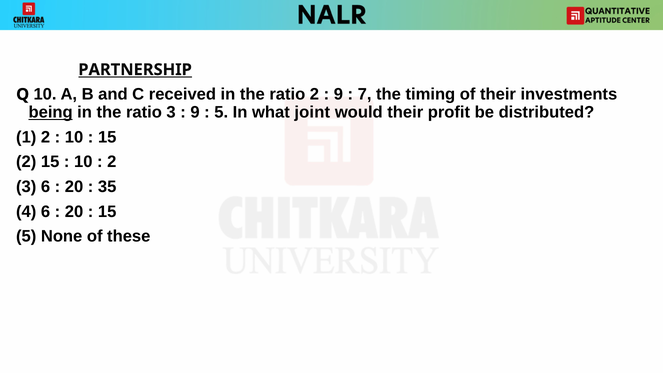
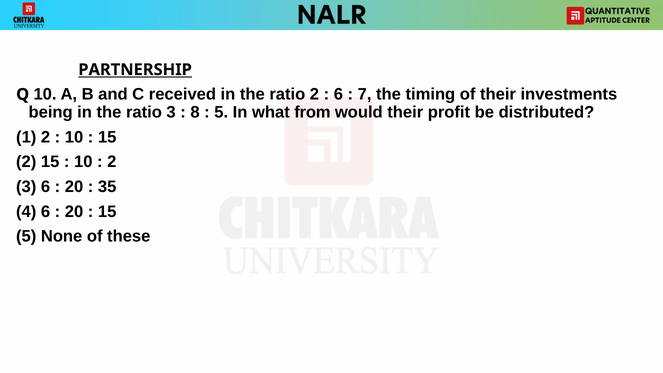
9: 9 -> 6 (338, 94)
being underline: present -> none (51, 112)
9: 9 -> 8 (195, 112)
joint: joint -> from (312, 112)
